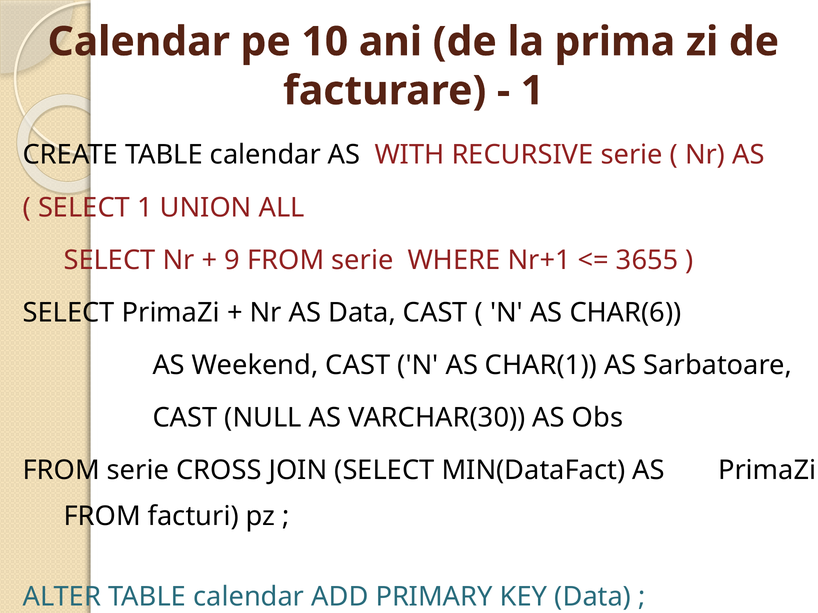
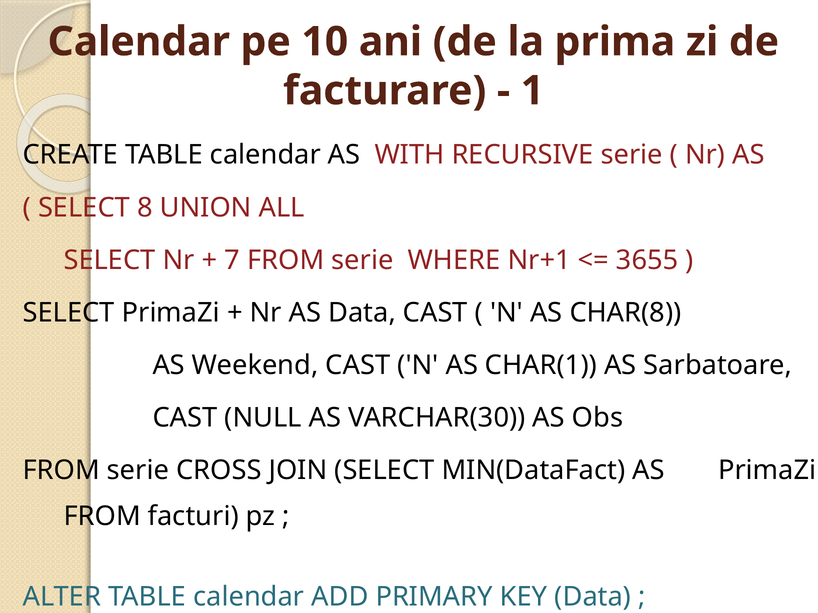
SELECT 1: 1 -> 8 (145, 208)
9: 9 -> 7 (232, 260)
CHAR(6: CHAR(6 -> CHAR(8 (625, 313)
